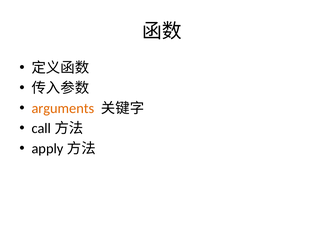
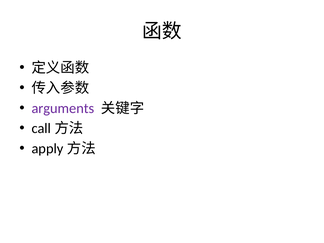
arguments colour: orange -> purple (63, 108)
